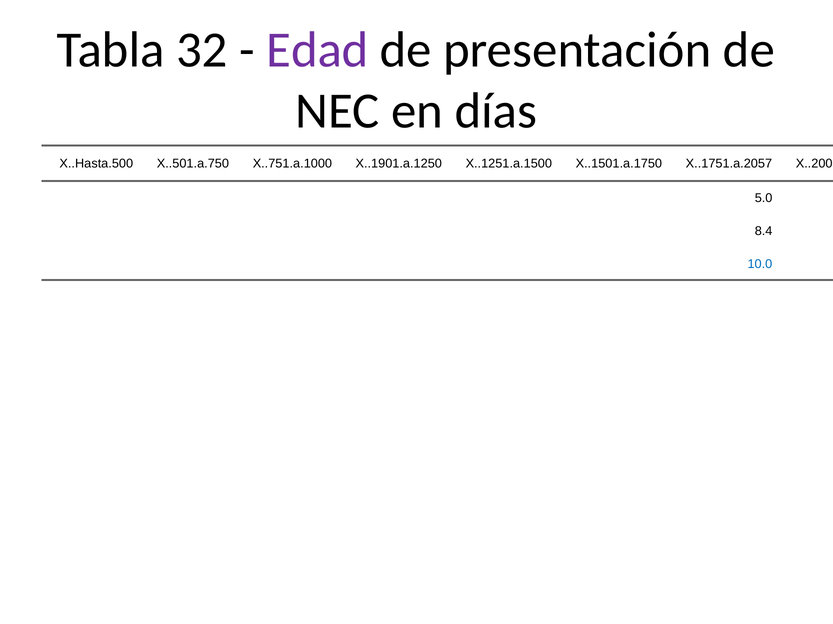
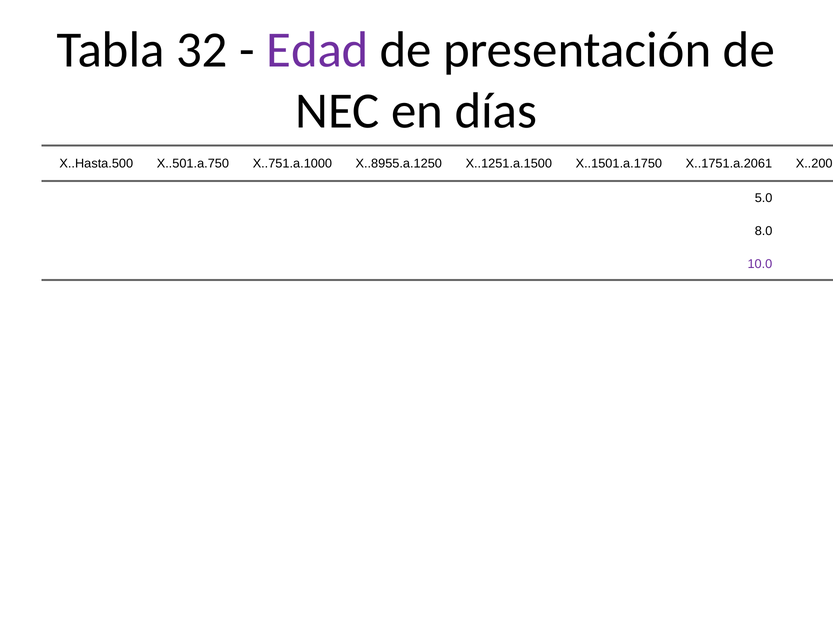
X..1901.a.1250: X..1901.a.1250 -> X..8955.a.1250 (399, 164)
X..1751.a.2057: X..1751.a.2057 -> X..1751.a.2061 (729, 164)
8.4: 8.4 -> 8.0 (764, 231)
10.0 colour: blue -> purple (760, 264)
